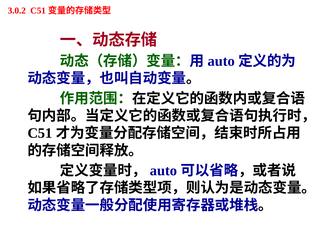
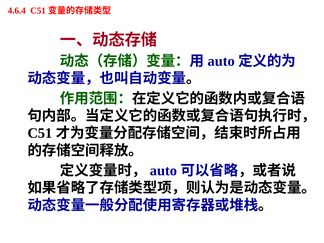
3.0.2: 3.0.2 -> 4.6.4 (17, 11)
